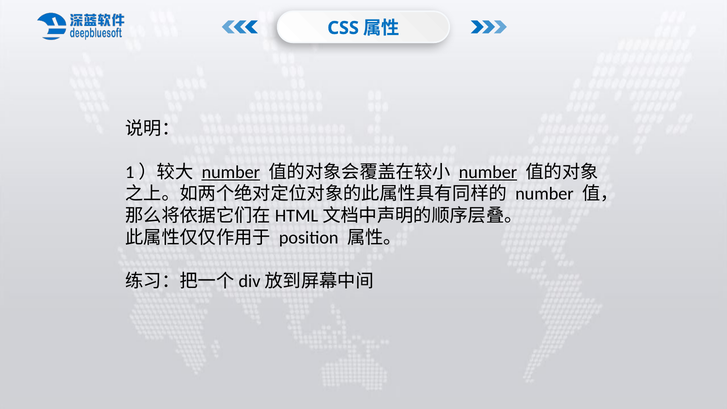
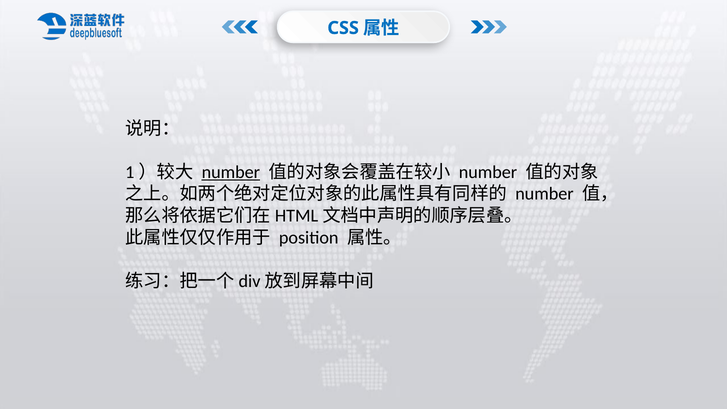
number underline: present -> none (488, 172)
